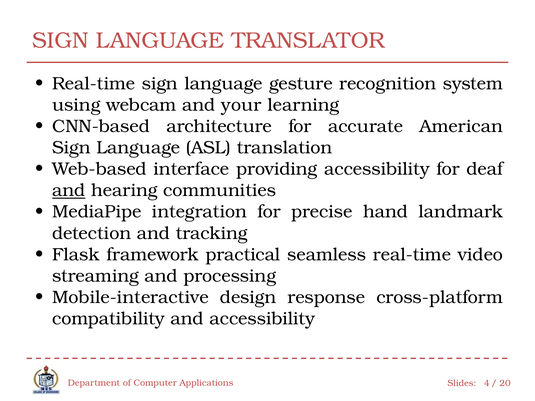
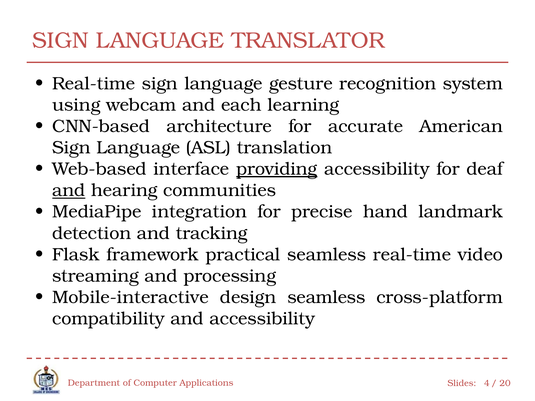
your: your -> each (241, 105)
providing underline: none -> present (277, 169)
design response: response -> seamless (326, 298)
